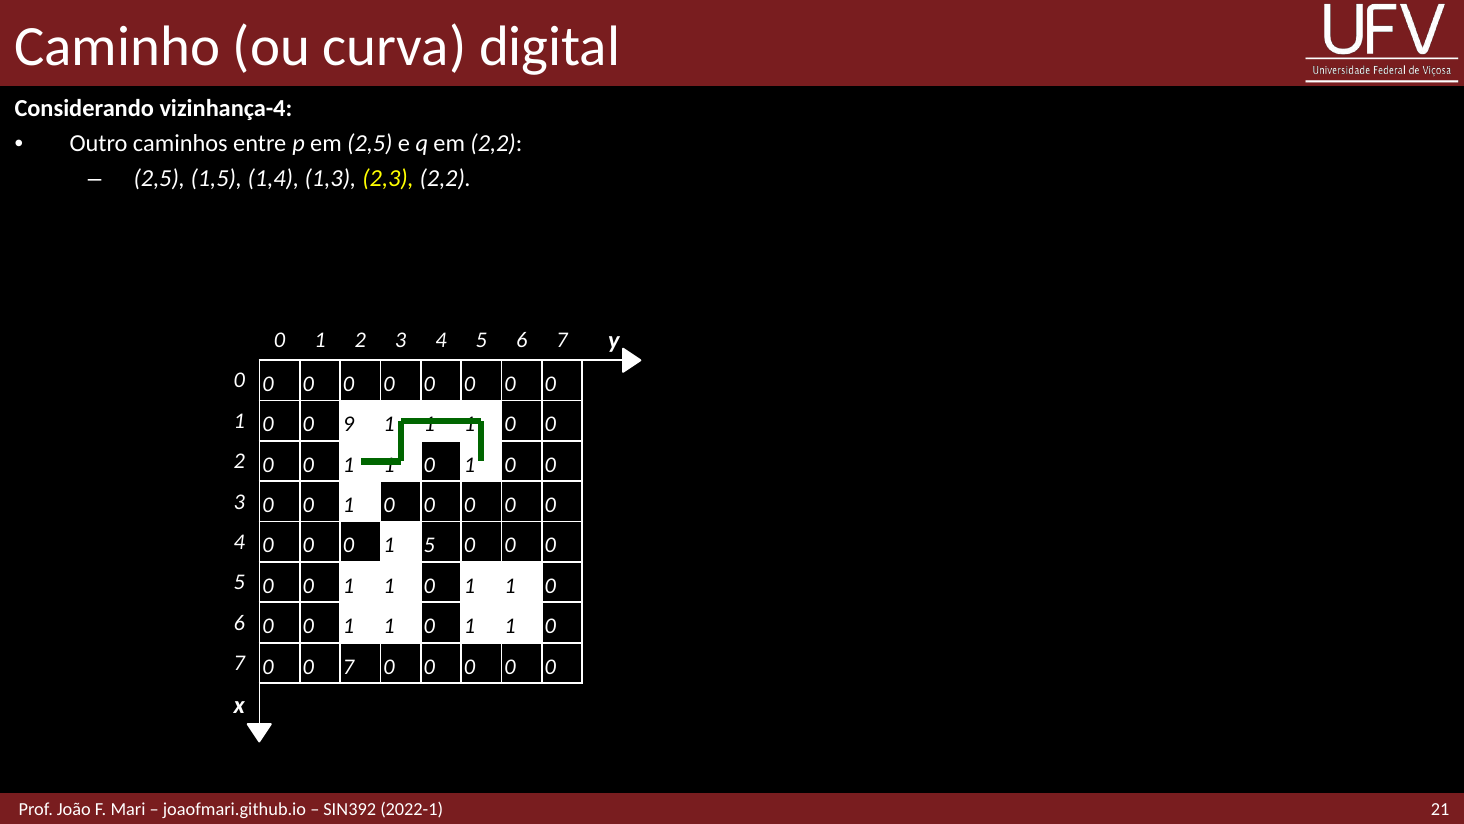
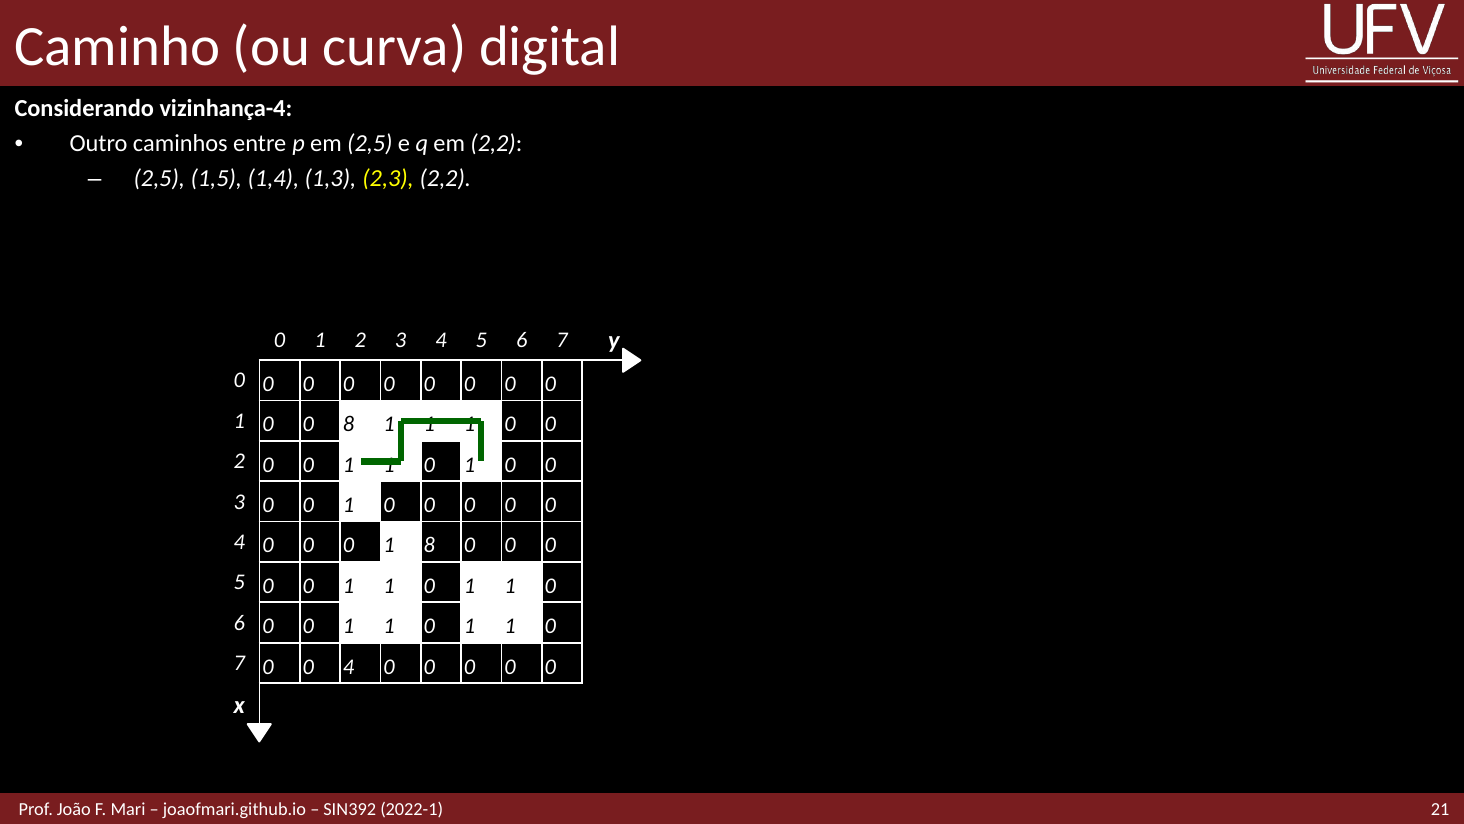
0 9: 9 -> 8 (349, 424)
1 5: 5 -> 8 (429, 545)
7 0 0 7: 7 -> 4 (349, 666)
